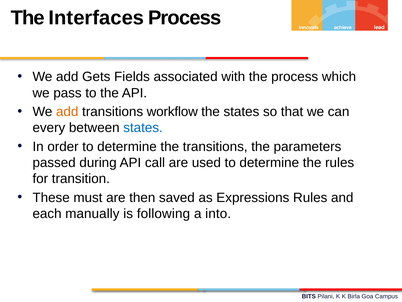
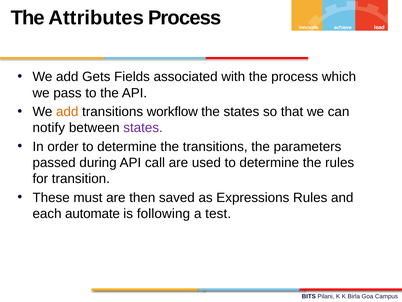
Interfaces: Interfaces -> Attributes (96, 18)
every: every -> notify (49, 128)
states colour: blue -> purple (143, 128)
manually: manually -> automate (92, 213)
into: into -> test (218, 213)
